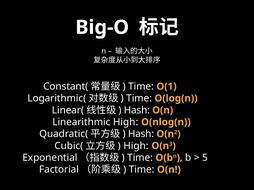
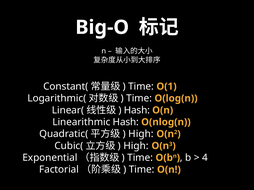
Linearithmic High: High -> Hash (126, 122)
Hash: Hash -> High (141, 134)
5: 5 -> 4 (205, 158)
